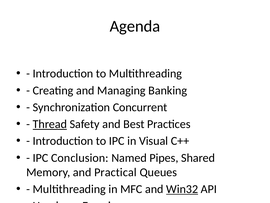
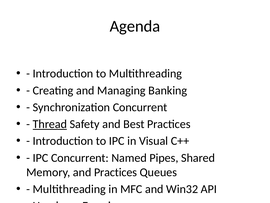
IPC Conclusion: Conclusion -> Concurrent (80, 157)
and Practical: Practical -> Practices (116, 172)
Win32 underline: present -> none (182, 189)
